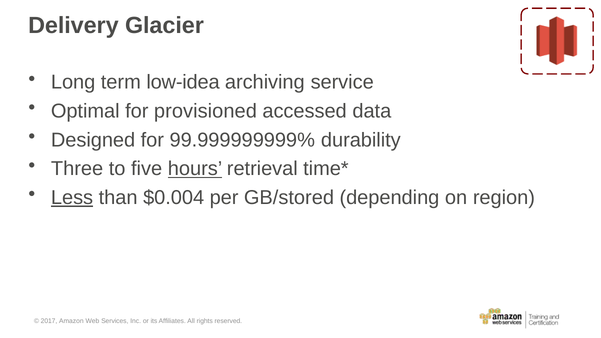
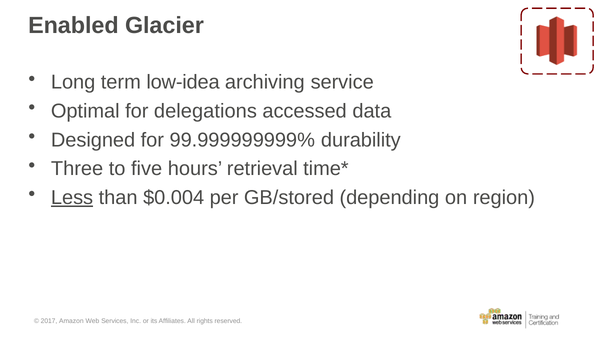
Delivery: Delivery -> Enabled (73, 26)
provisioned: provisioned -> delegations (205, 111)
hours underline: present -> none (195, 169)
